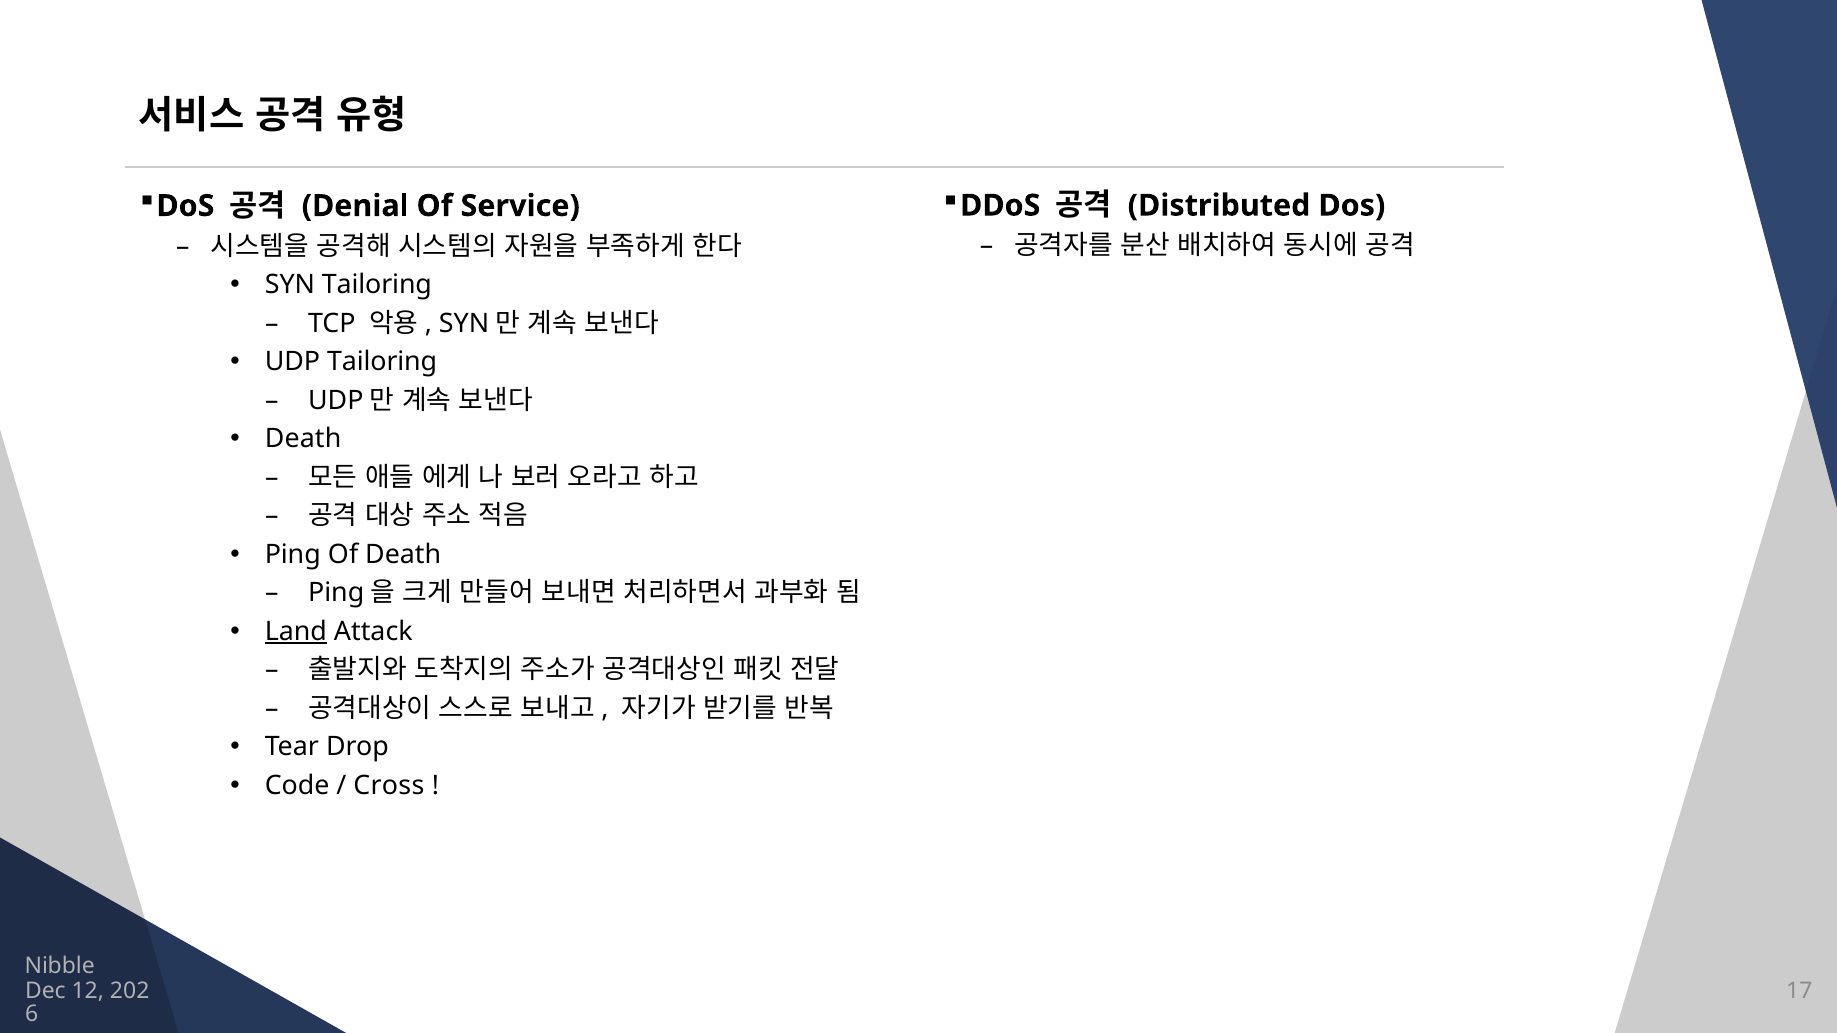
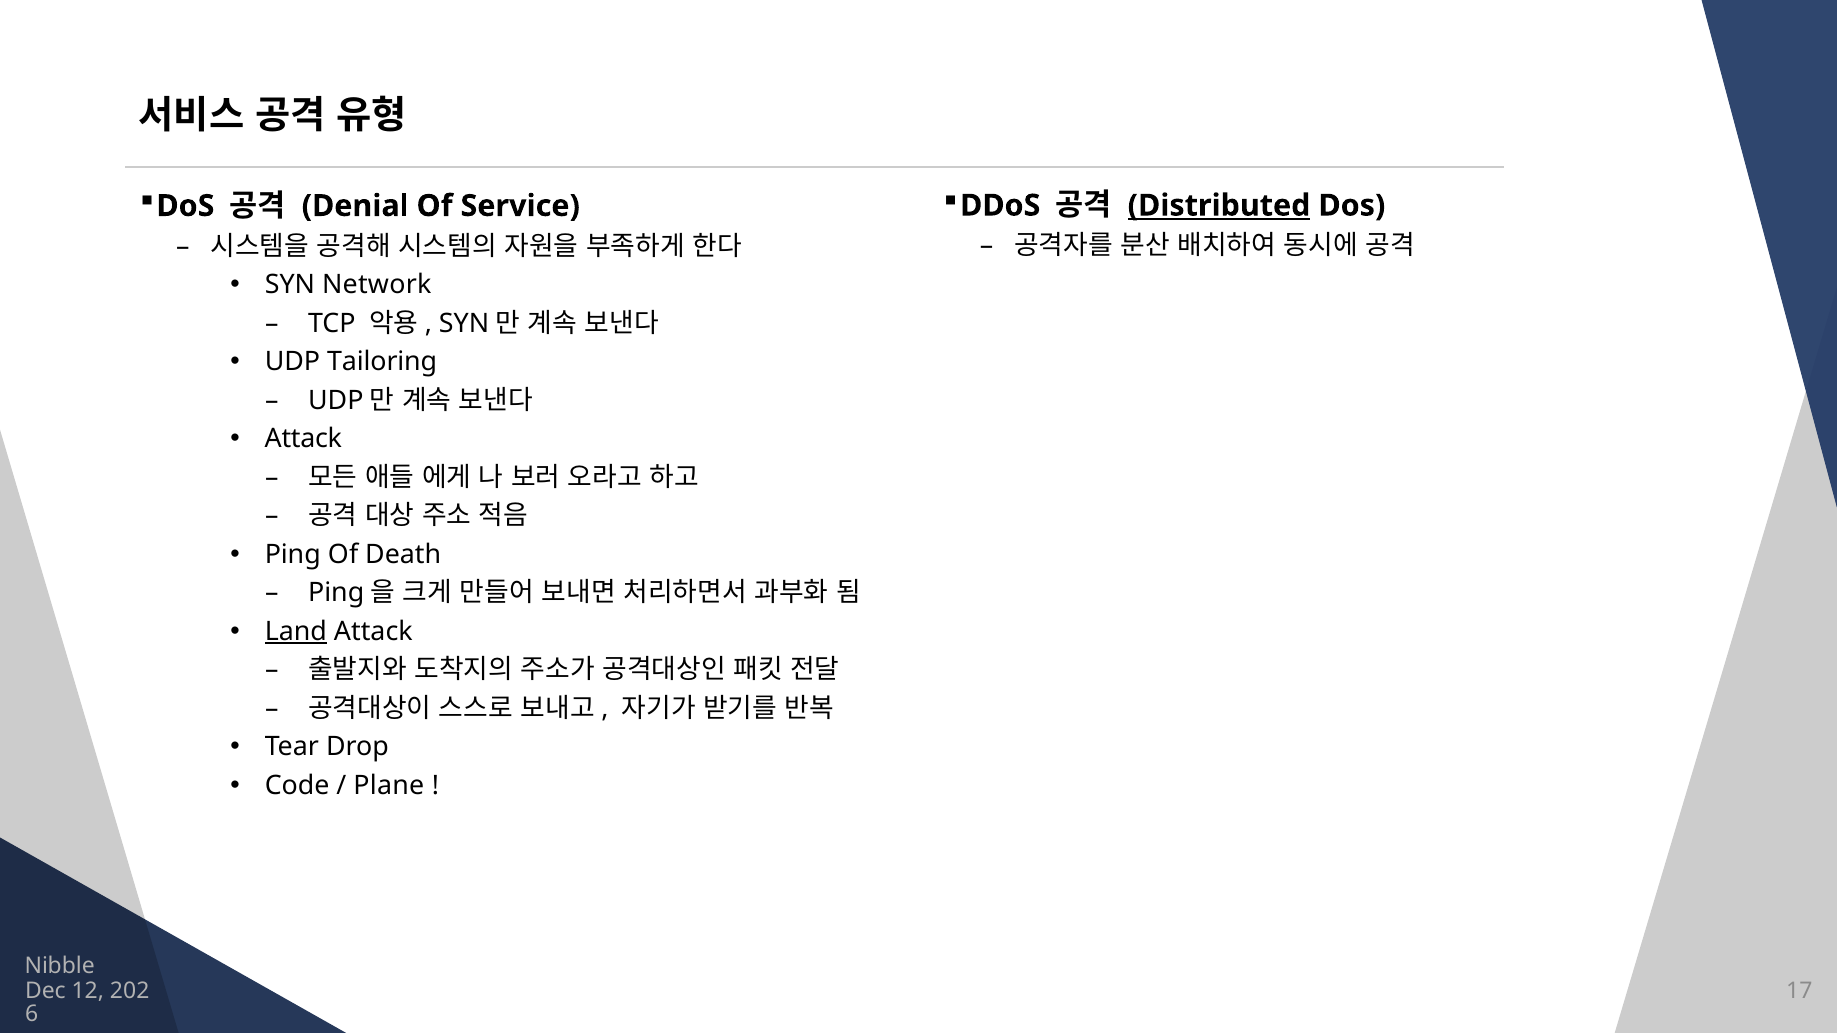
Distributed underline: none -> present (1219, 206)
SYN Tailoring: Tailoring -> Network (377, 285)
Death: Death -> Attack (303, 439)
Cross: Cross -> Plane (389, 786)
